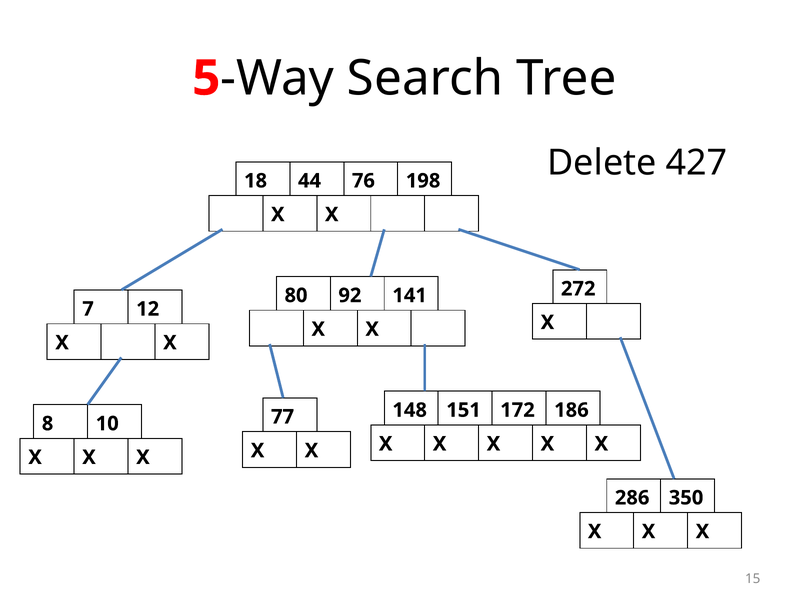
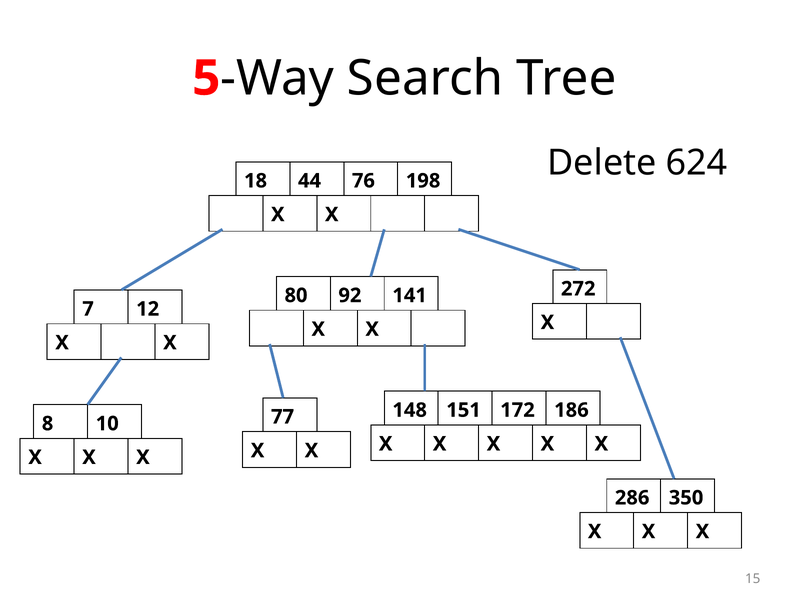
427: 427 -> 624 (697, 163)
